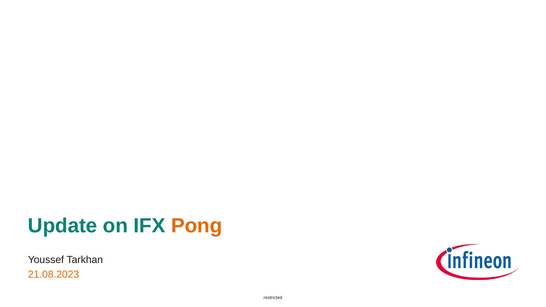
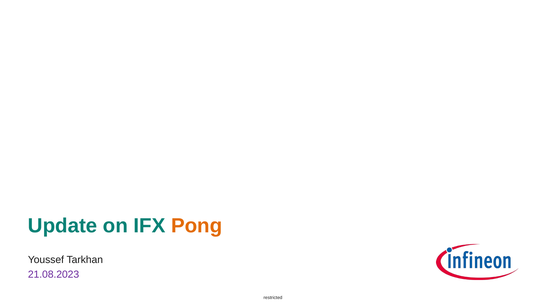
21.08.2023 colour: orange -> purple (54, 275)
